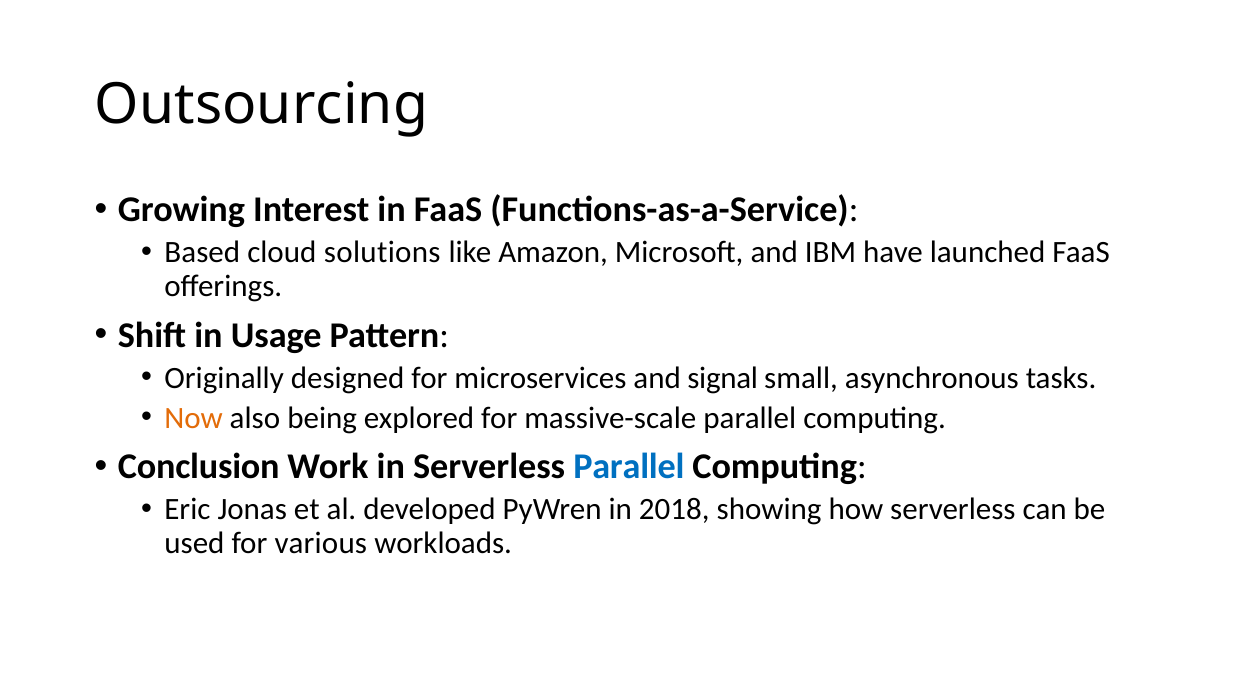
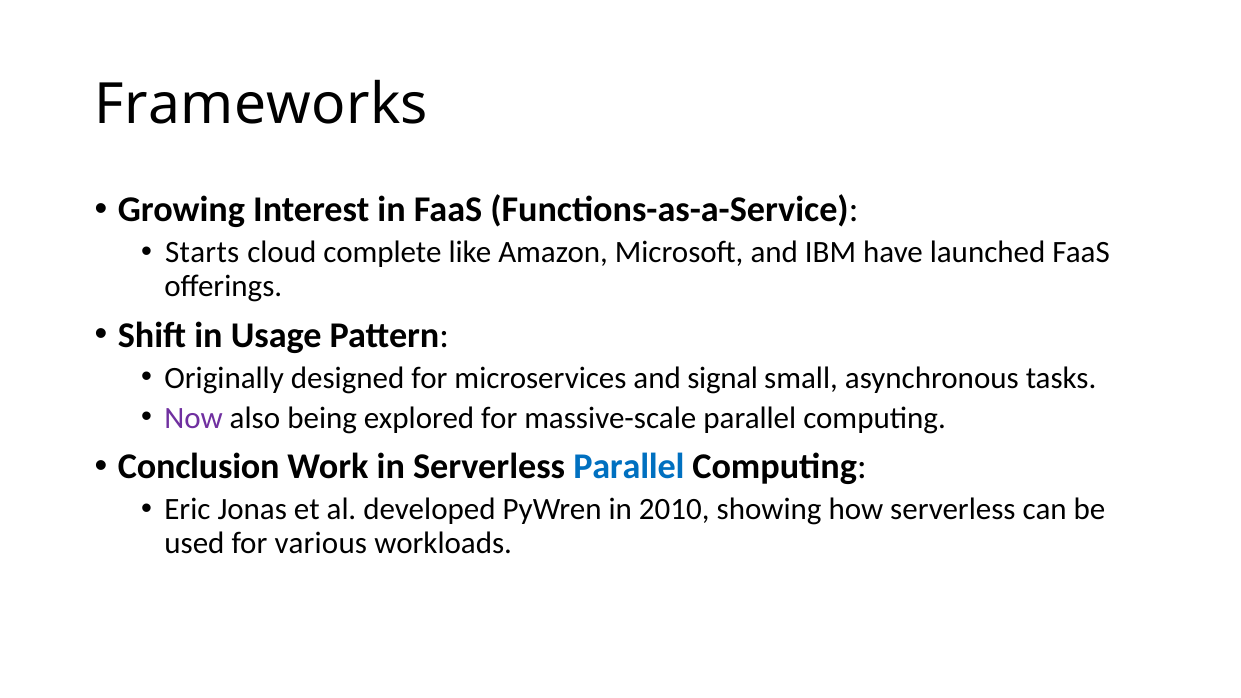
Outsourcing: Outsourcing -> Frameworks (261, 104)
Based: Based -> Starts (202, 253)
solutions: solutions -> complete (382, 253)
Now colour: orange -> purple (194, 418)
2018: 2018 -> 2010 (674, 510)
